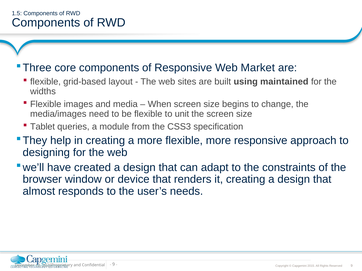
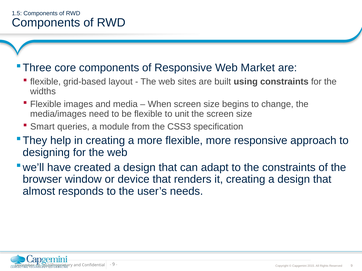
using maintained: maintained -> constraints (284, 82)
Tablet: Tablet -> Smart (42, 127)
